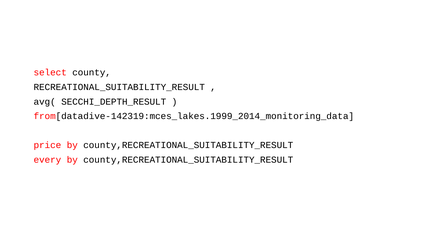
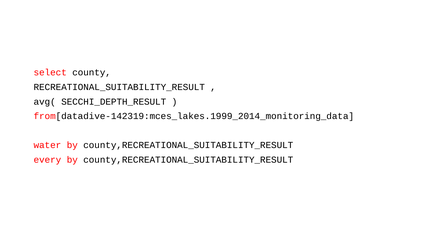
price: price -> water (47, 145)
